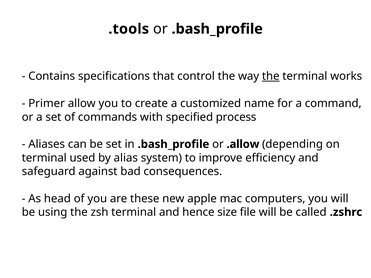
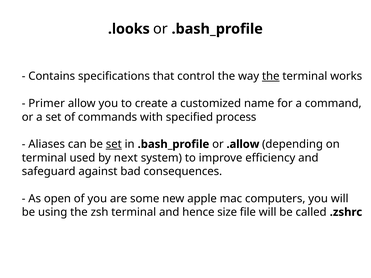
.tools: .tools -> .looks (129, 29)
set underline: none -> present (114, 144)
alias: alias -> next (126, 158)
head: head -> open (57, 199)
these: these -> some (145, 199)
